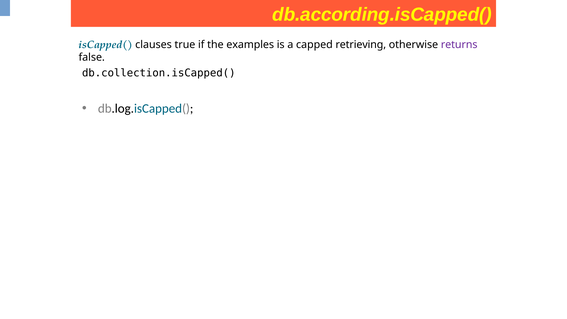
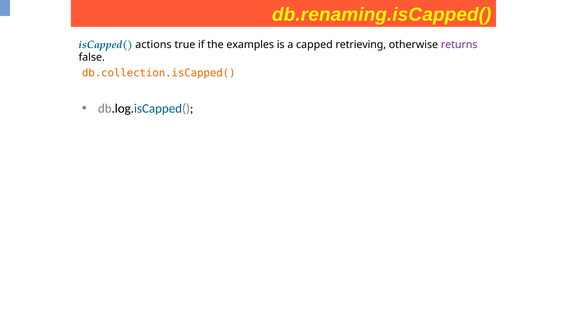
db.according.isCapped(: db.according.isCapped( -> db.renaming.isCapped( (382, 15)
clauses: clauses -> actions (153, 45)
db.collection.isCapped( colour: black -> orange (159, 73)
